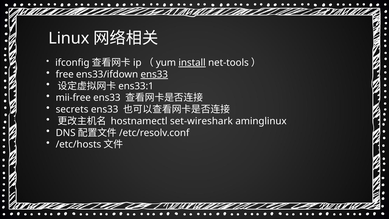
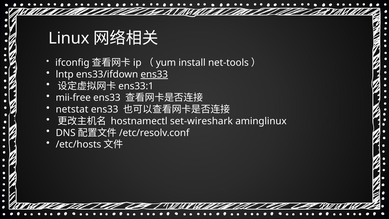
install underline: present -> none (192, 63)
free: free -> lntp (65, 74)
secrets: secrets -> netstat (72, 109)
